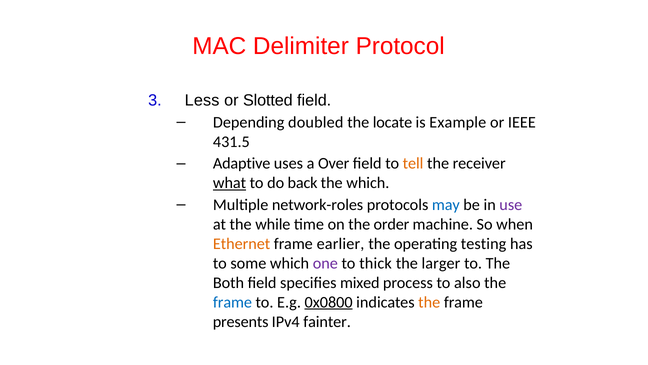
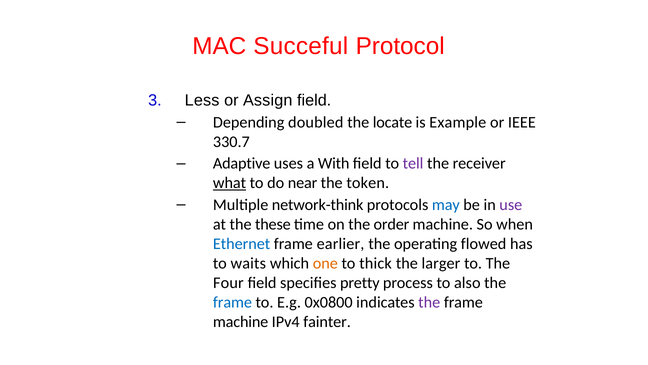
Delimiter: Delimiter -> Succeful (301, 46)
Slotted: Slotted -> Assign (268, 100)
431.5: 431.5 -> 330.7 (231, 142)
Over: Over -> With (334, 163)
tell colour: orange -> purple (413, 163)
back: back -> near (303, 183)
the which: which -> token (368, 183)
network-roles: network-roles -> network-think (318, 205)
while: while -> these (273, 224)
Ethernet colour: orange -> blue (242, 244)
testing: testing -> flowed (484, 244)
some: some -> waits (248, 263)
one colour: purple -> orange (325, 263)
Both: Both -> Four (228, 282)
mixed: mixed -> pretty (360, 282)
0x0800 underline: present -> none (329, 302)
the colour: orange -> purple (429, 302)
presents: presents -> machine (241, 321)
